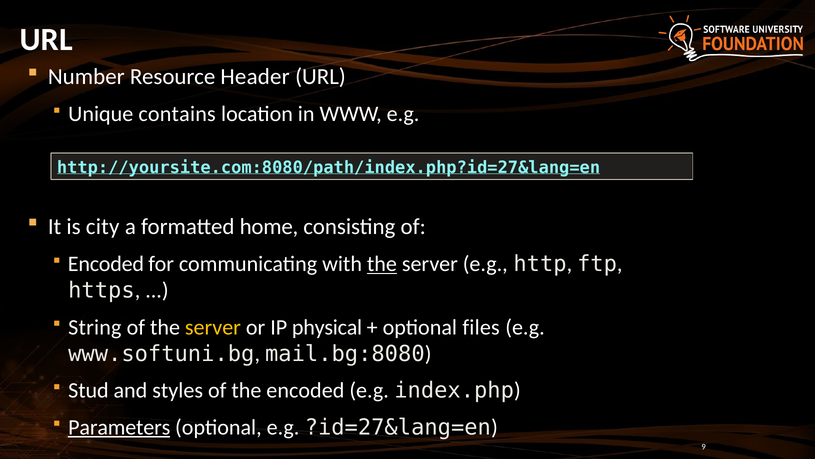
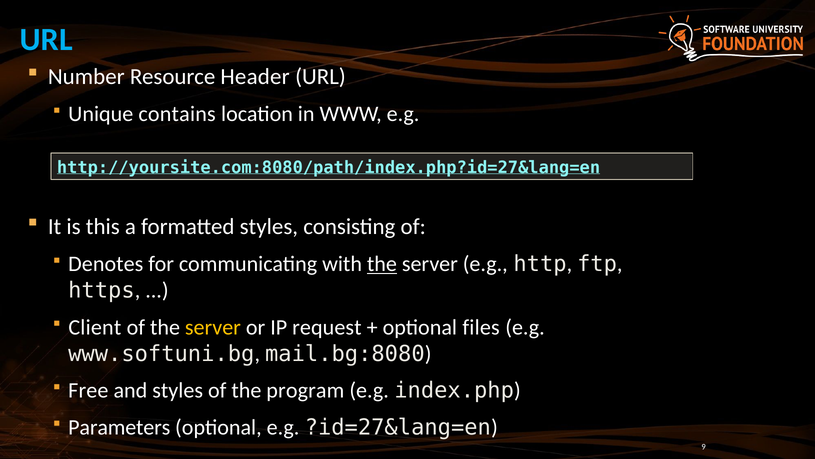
URL colour: white -> light blue (46, 40)
city: city -> this (103, 227)
formatted home: home -> styles (269, 227)
Encoded: Encoded -> Denotes (106, 264)
String: String -> Client (95, 327)
physical: physical -> request (327, 327)
Stud: Stud -> Free (88, 390)
the encoded: encoded -> program (305, 390)
Parameters underline: present -> none (119, 427)
